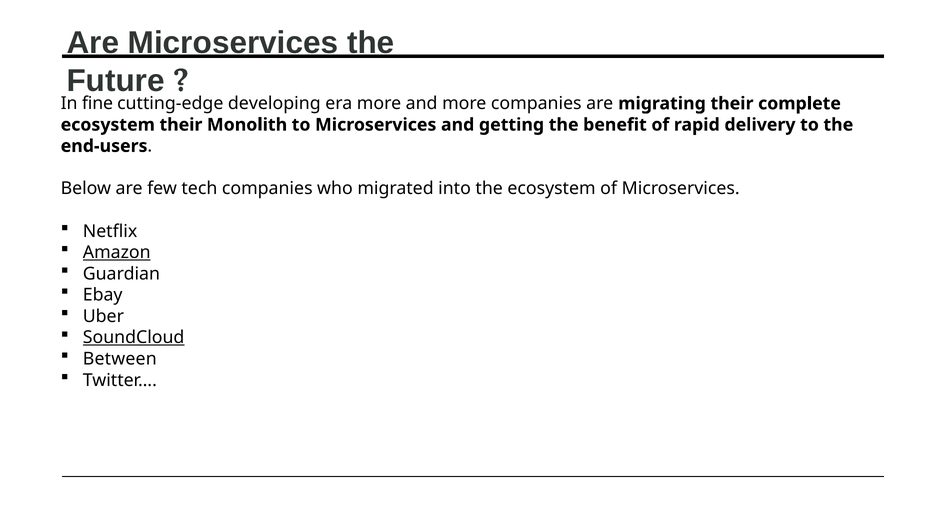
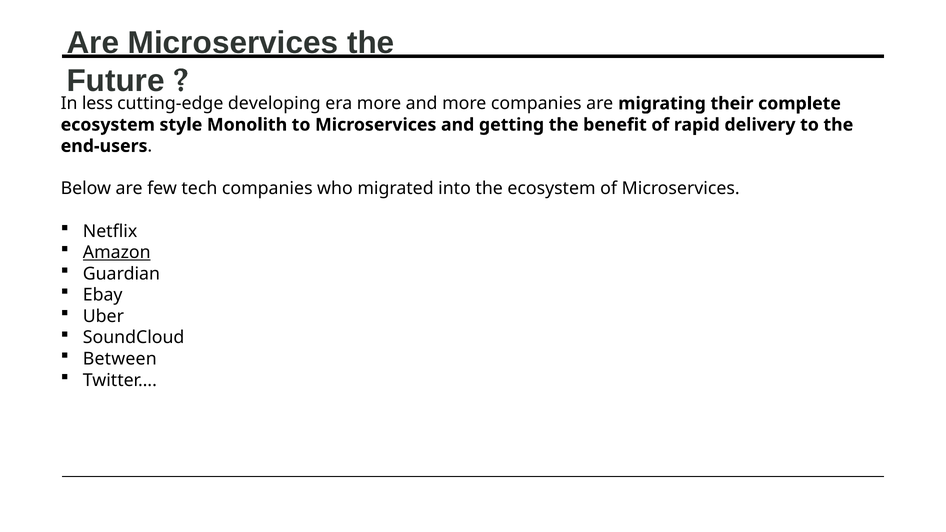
fine: fine -> less (97, 104)
ecosystem their: their -> style (181, 125)
SoundCloud underline: present -> none (134, 338)
